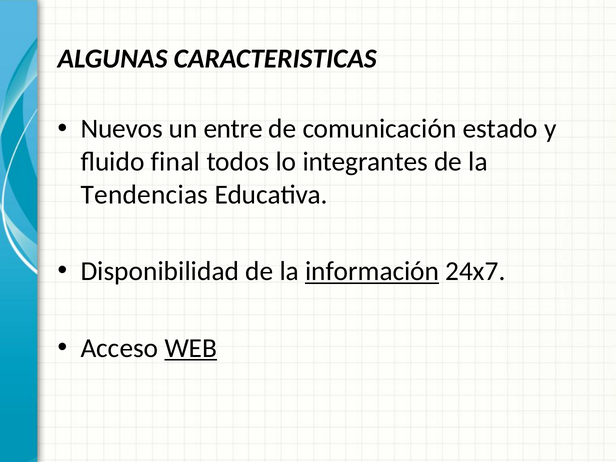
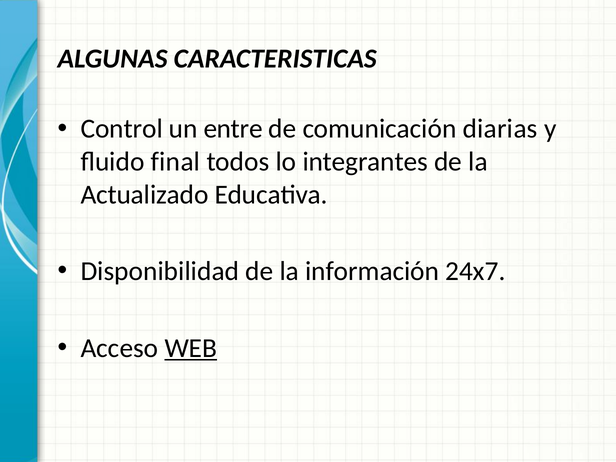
Nuevos: Nuevos -> Control (122, 129)
estado: estado -> diarias (500, 129)
Tendencias: Tendencias -> Actualizado (145, 195)
información underline: present -> none (372, 271)
